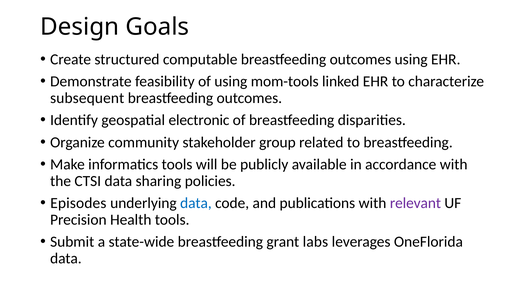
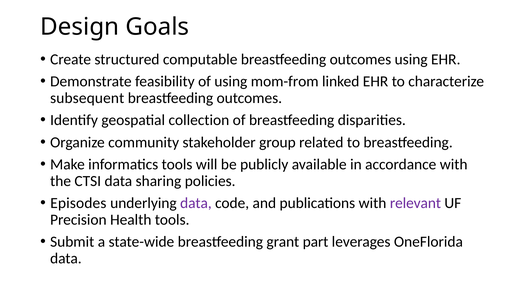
mom-tools: mom-tools -> mom-from (285, 81)
electronic: electronic -> collection (199, 120)
data colour: blue -> purple (196, 203)
labs: labs -> part (316, 242)
